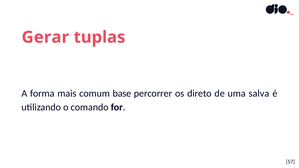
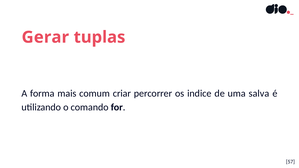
base: base -> criar (122, 94)
direto: direto -> indice (199, 94)
